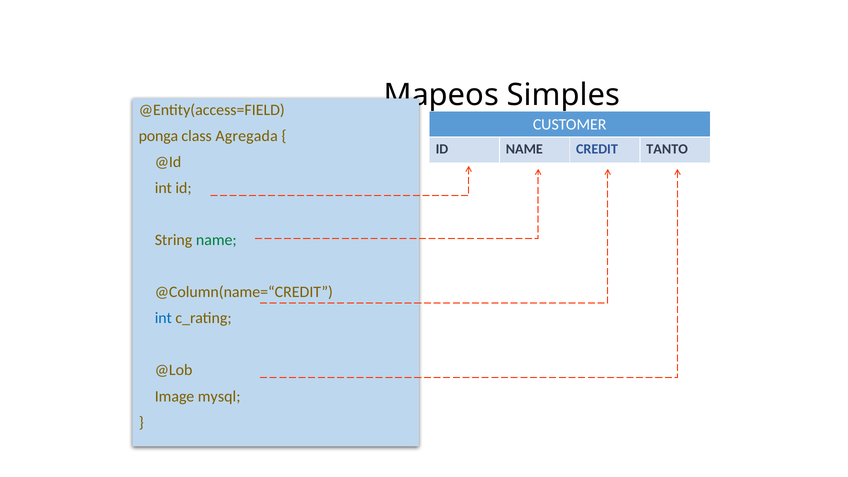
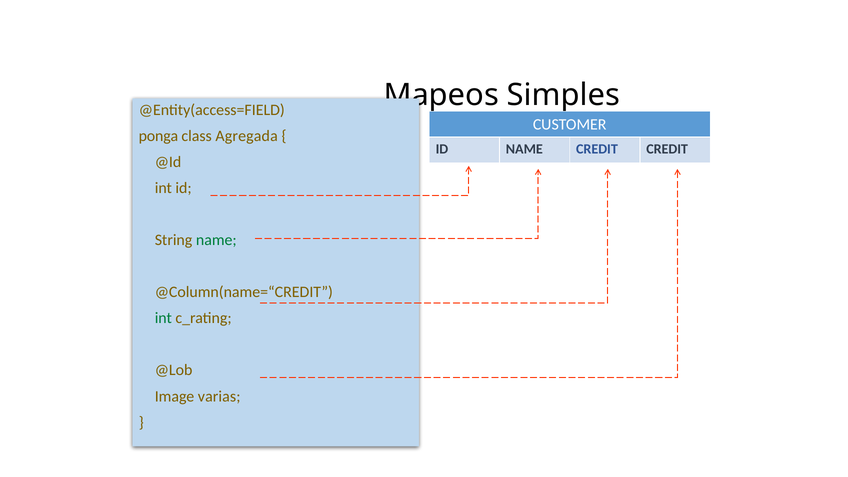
CREDIT TANTO: TANTO -> CREDIT (667, 149)
int colour: blue -> green (163, 318)
mysql: mysql -> varias (219, 396)
